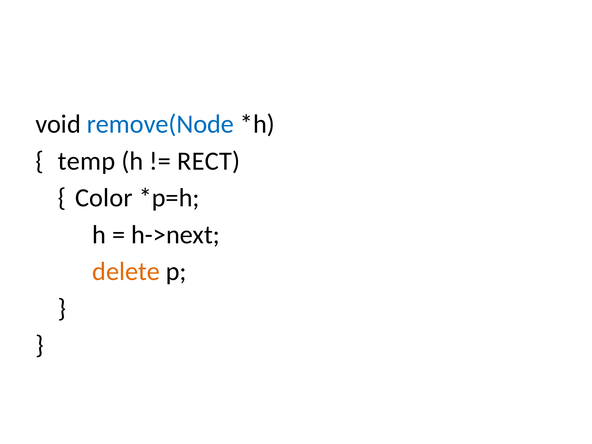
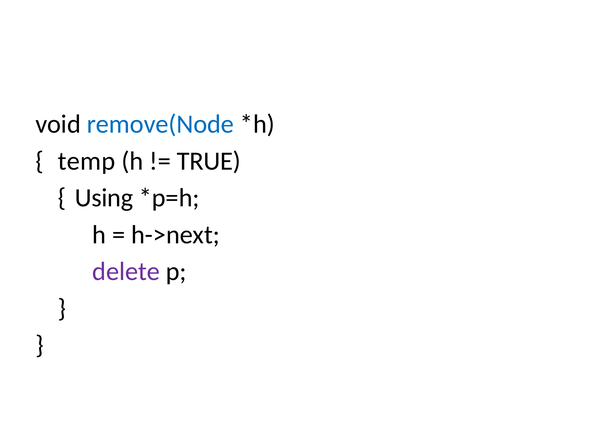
RECT: RECT -> TRUE (209, 161)
Color: Color -> Using (104, 198)
delete colour: orange -> purple (126, 272)
